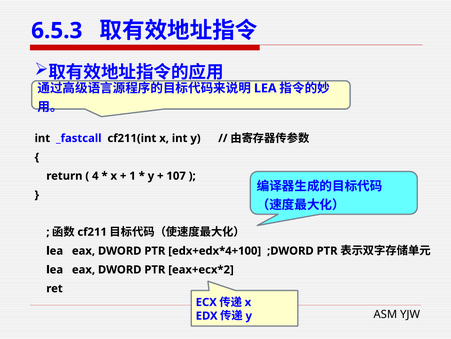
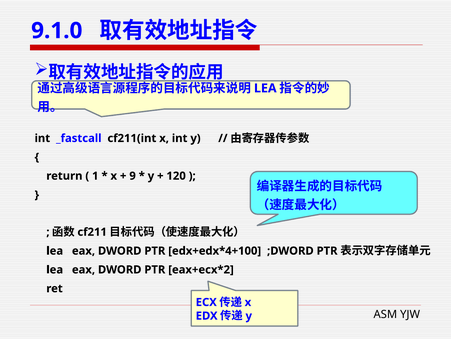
6.5.3: 6.5.3 -> 9.1.0 (57, 31)
4: 4 -> 1 (95, 176)
1: 1 -> 9 (133, 176)
107: 107 -> 120 (176, 176)
